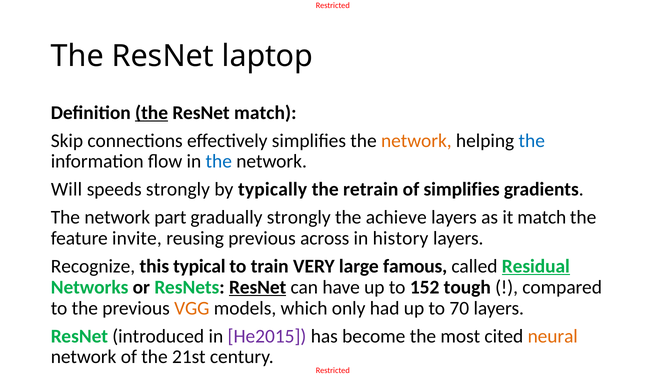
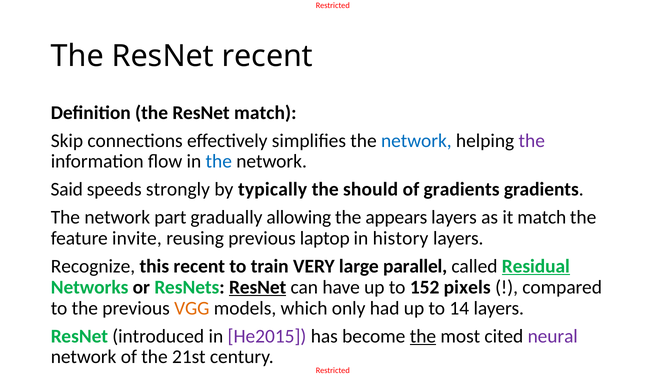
ResNet laptop: laptop -> recent (267, 56)
the underline: present -> none (152, 113)
network colour: orange -> blue (416, 140)
the colour: blue -> purple (532, 140)
Will: Will -> Said (67, 189)
retrain: retrain -> should (371, 189)
of simplifies: simplifies -> gradients (462, 189)
gradually strongly: strongly -> allowing (299, 217)
achieve: achieve -> appears (396, 217)
across: across -> laptop (325, 238)
this typical: typical -> recent (199, 266)
famous: famous -> parallel (415, 266)
tough: tough -> pixels (467, 287)
70: 70 -> 14 (459, 308)
the underline: none -> present (423, 336)
neural colour: orange -> purple (553, 336)
